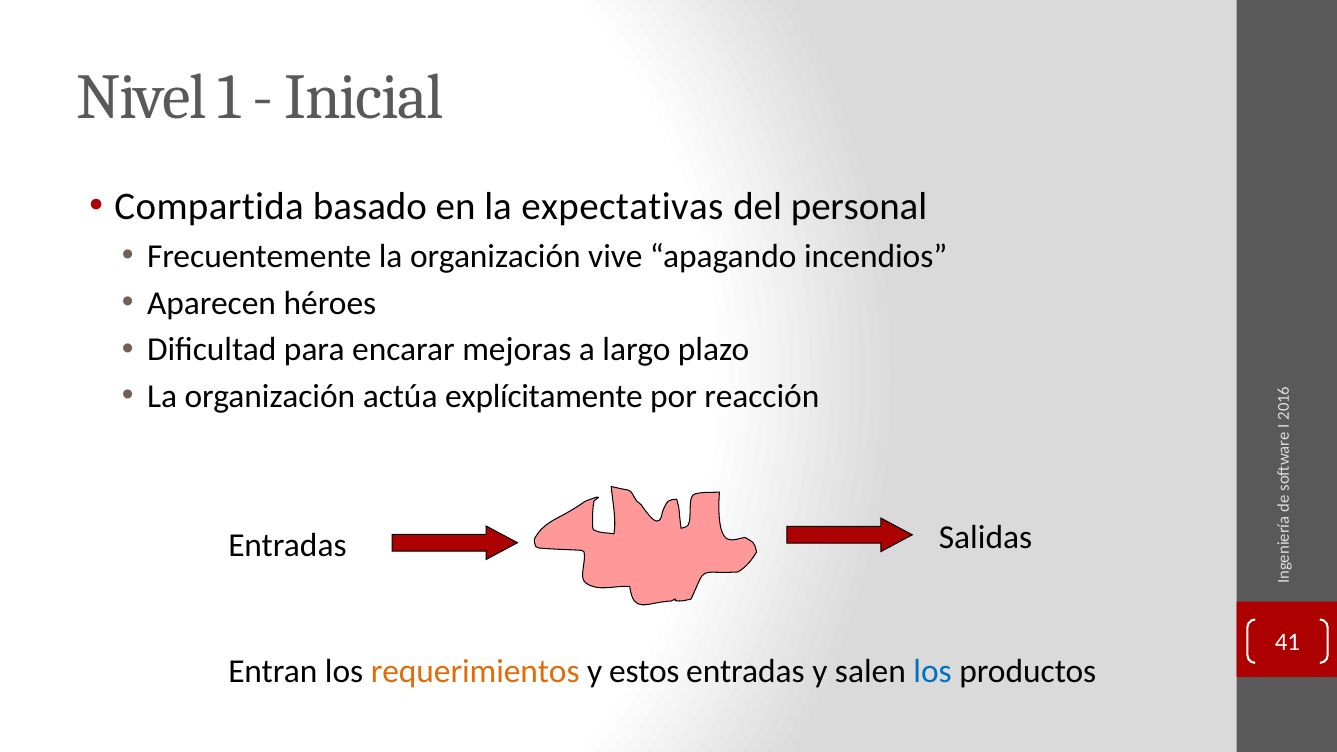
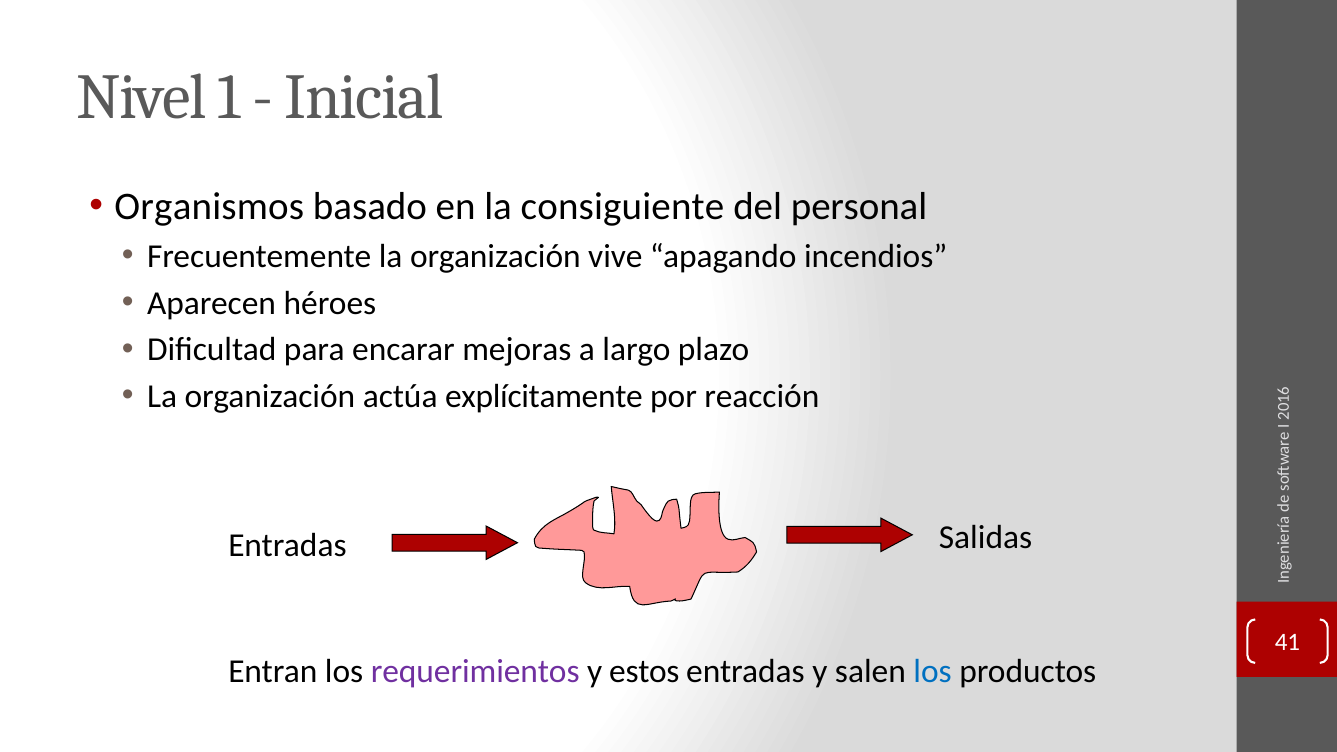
Compartida: Compartida -> Organismos (209, 207)
expectativas: expectativas -> consiguiente (622, 207)
requerimientos colour: orange -> purple (475, 672)
